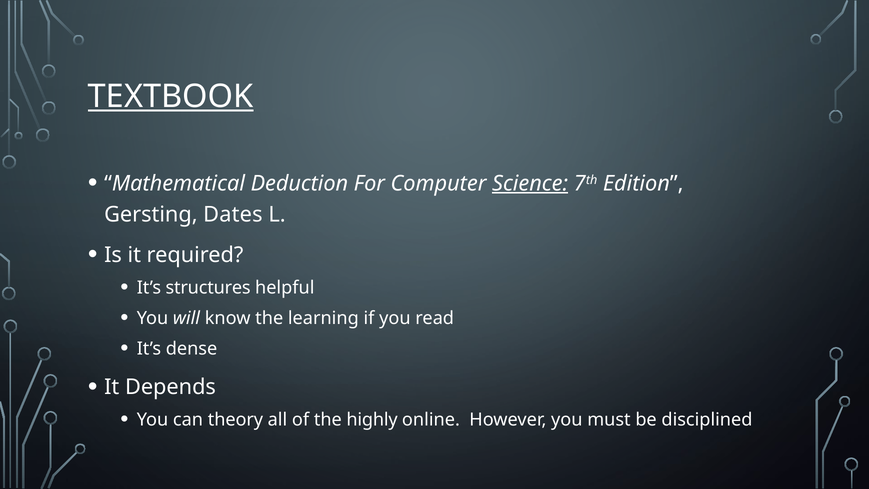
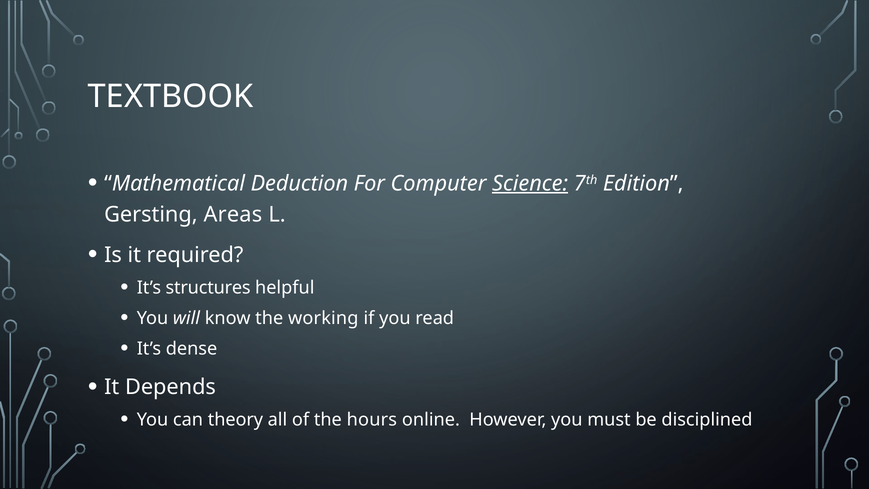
TEXTBOOK underline: present -> none (171, 97)
Dates: Dates -> Areas (233, 215)
learning: learning -> working (323, 318)
highly: highly -> hours (372, 420)
